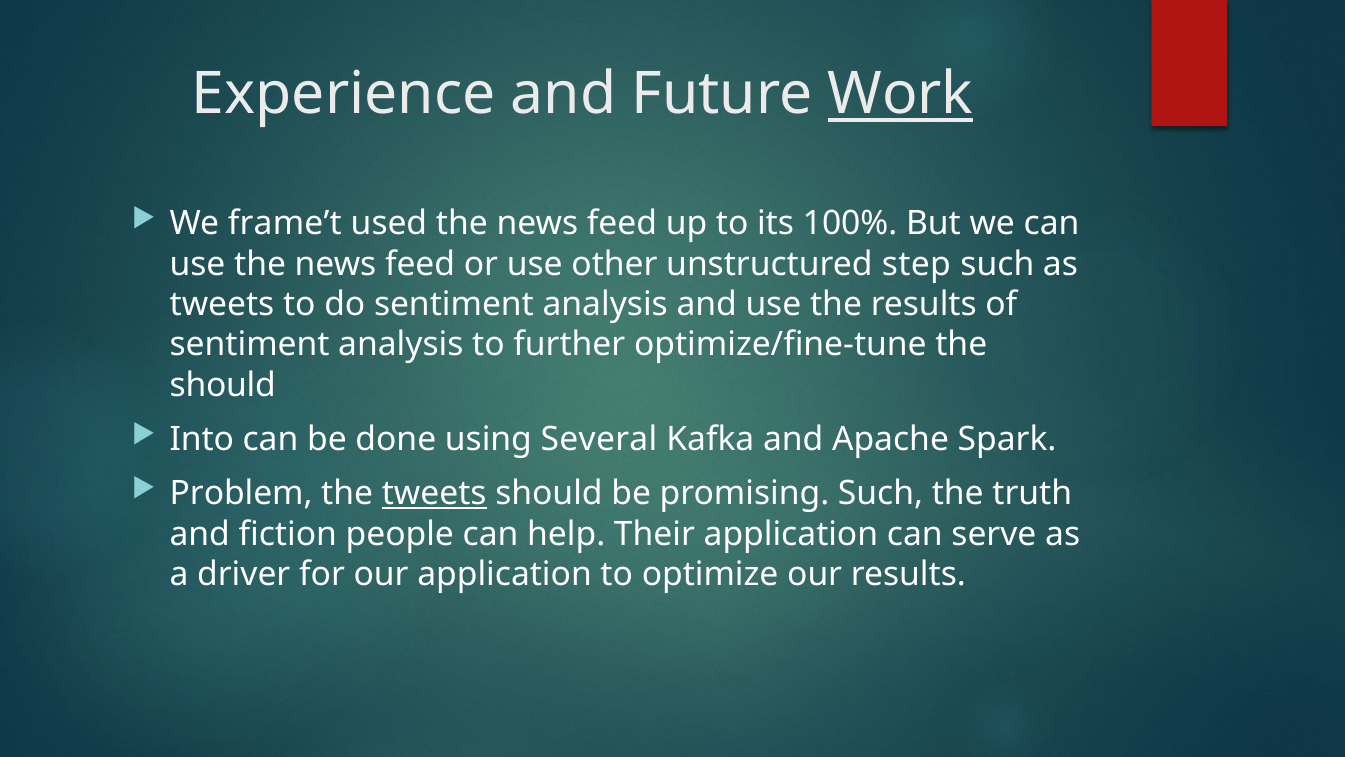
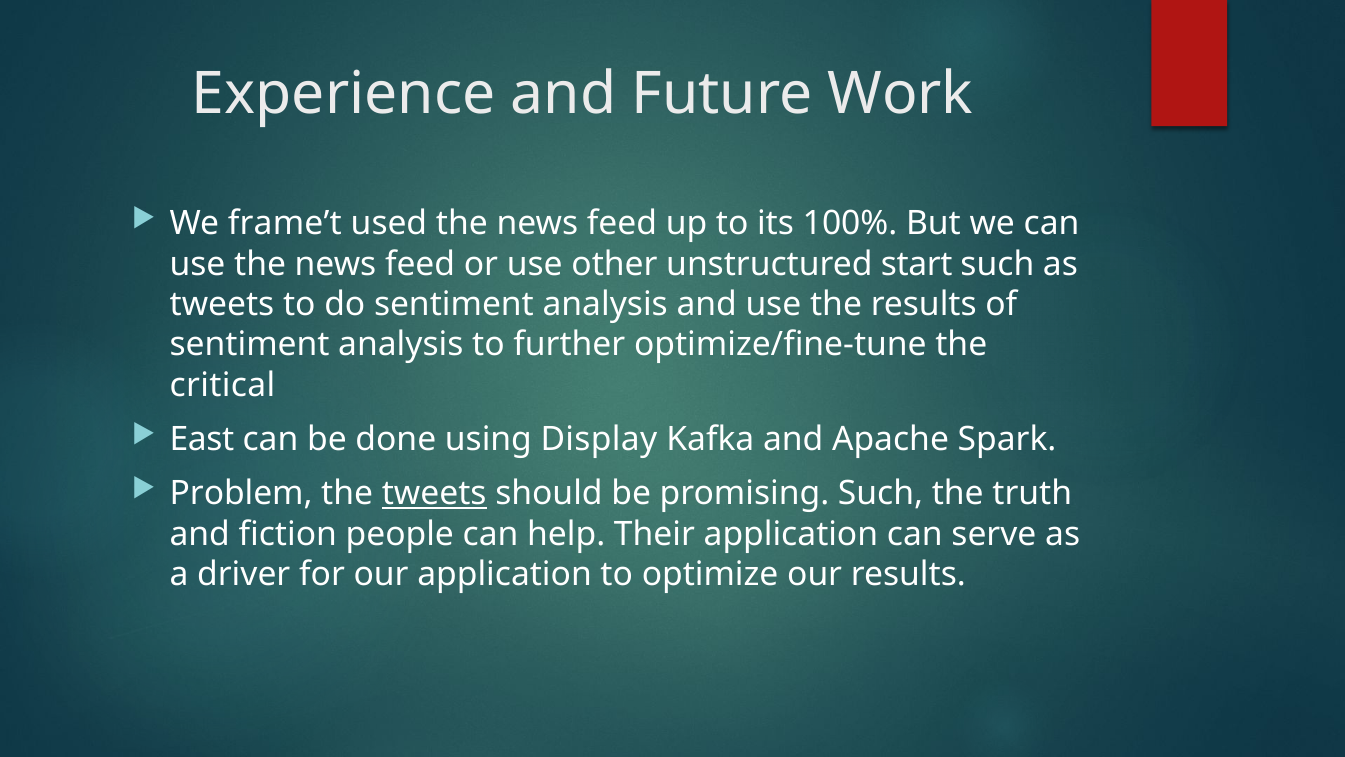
Work underline: present -> none (900, 94)
step: step -> start (917, 264)
should: should -> critical (222, 385)
Into: Into -> East (202, 439)
Several: Several -> Display (599, 439)
